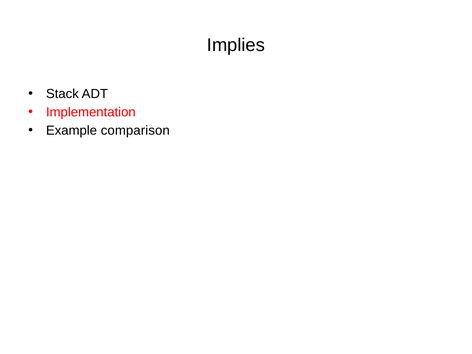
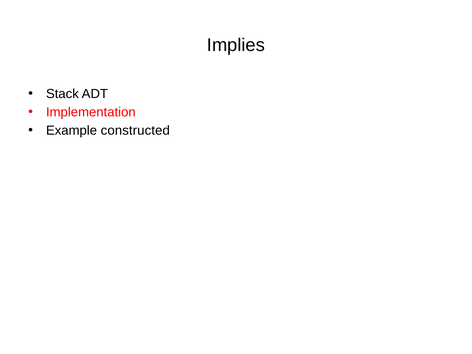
comparison: comparison -> constructed (135, 130)
